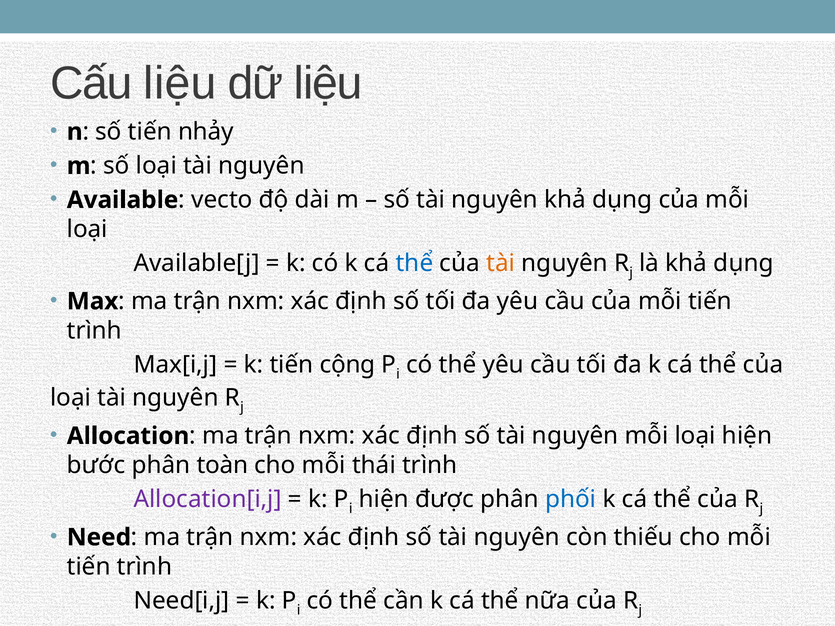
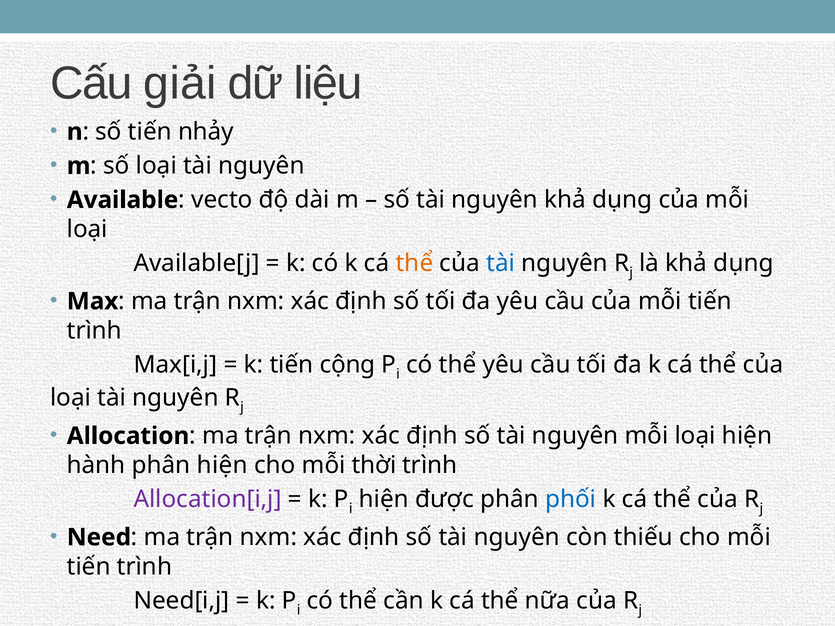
Cấu liệu: liệu -> giải (180, 83)
thể colour: blue -> orange (414, 263)
tài colour: orange -> blue (501, 263)
bước: bước -> hành (96, 465)
phân toàn: toàn -> hiện (222, 465)
thái: thái -> thời (374, 465)
